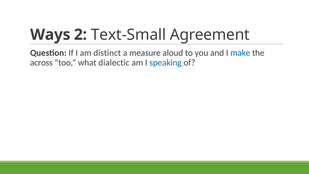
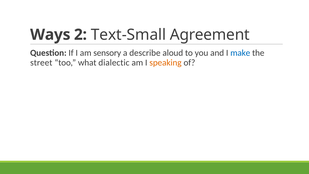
distinct: distinct -> sensory (107, 53)
measure: measure -> describe (145, 53)
across: across -> street (41, 62)
speaking colour: blue -> orange (166, 62)
